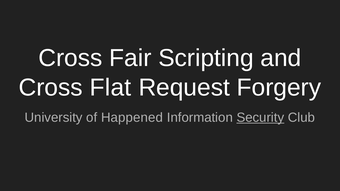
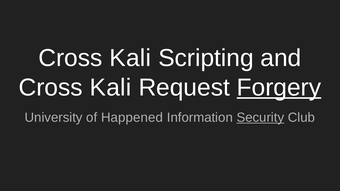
Fair: Fair -> Kali (130, 58)
Flat: Flat -> Kali (110, 88)
Forgery underline: none -> present (279, 88)
